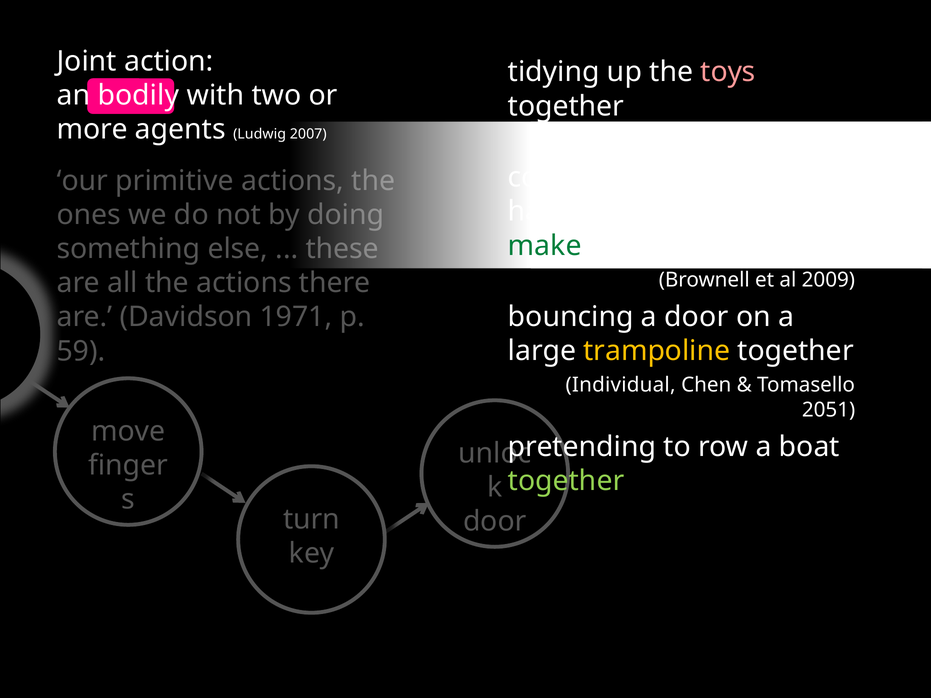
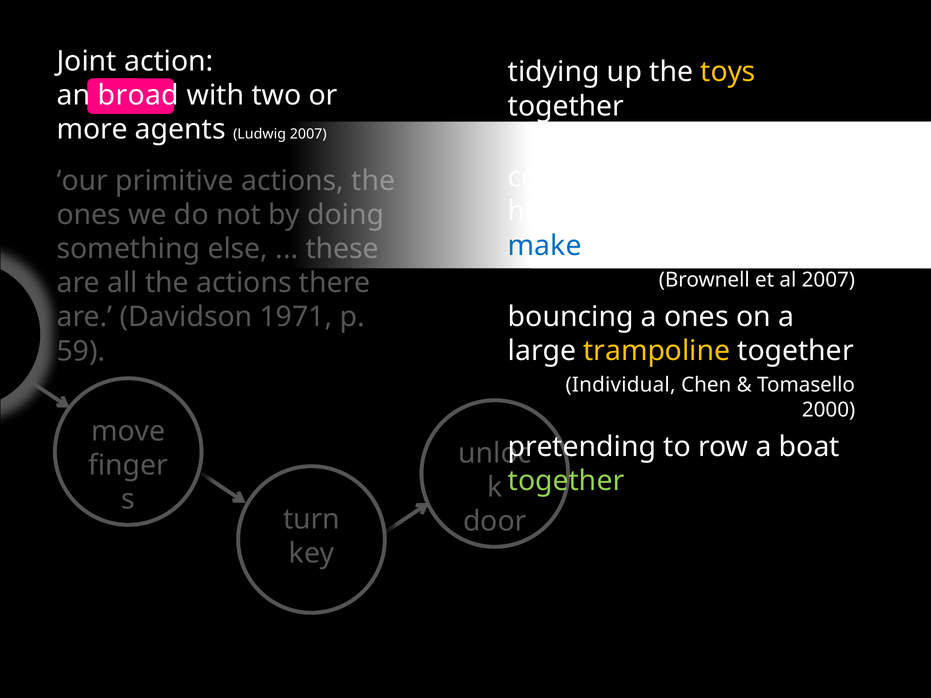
toys colour: pink -> yellow (728, 72)
an bodily: bodily -> broad (138, 95)
make colour: green -> blue (545, 246)
al 2009: 2009 -> 2007 (828, 280)
a door: door -> ones (696, 317)
2051: 2051 -> 2000 (829, 410)
